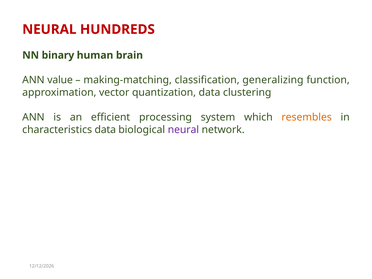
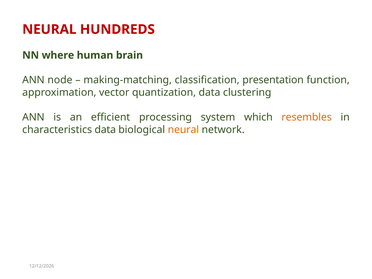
binary: binary -> where (58, 55)
value: value -> node (60, 80)
generalizing: generalizing -> presentation (273, 80)
neural colour: purple -> orange (183, 130)
